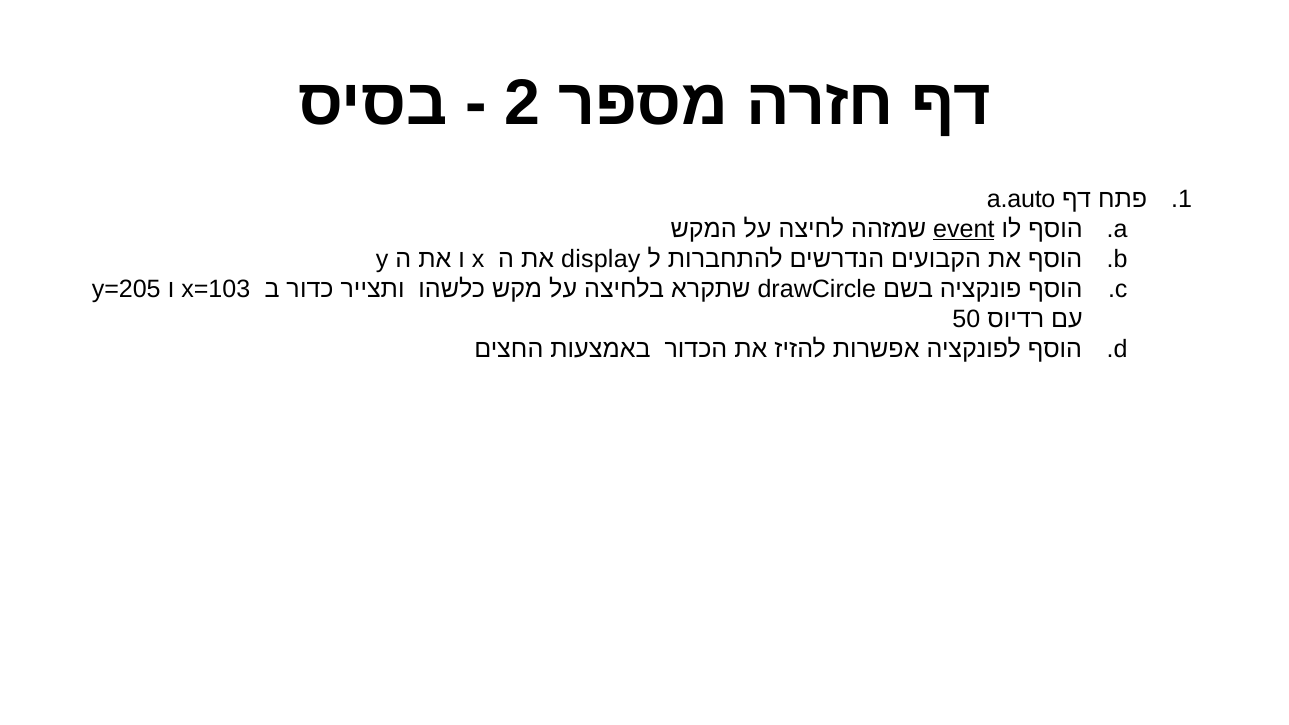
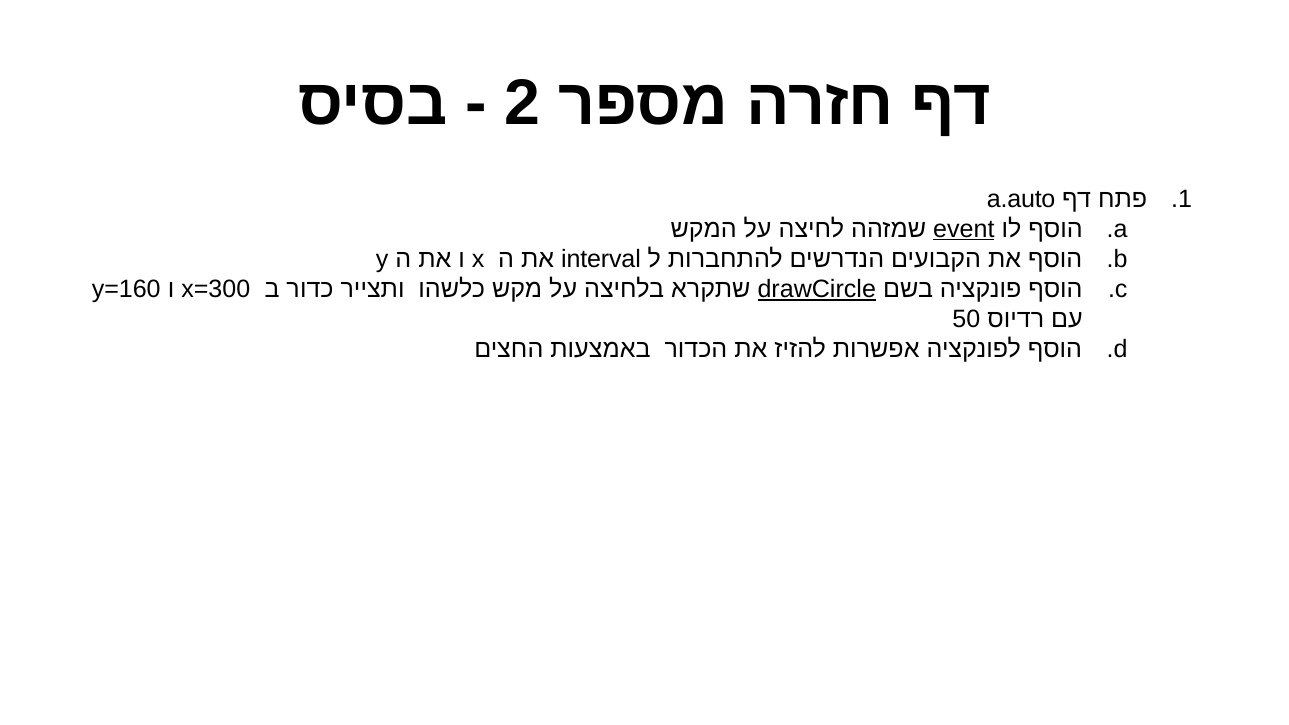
display: display -> interval (601, 259)
y=205: y=205 -> y=160 (126, 289)
x=103: x=103 -> x=300 (216, 289)
drawCircle underline: none -> present (817, 289)
